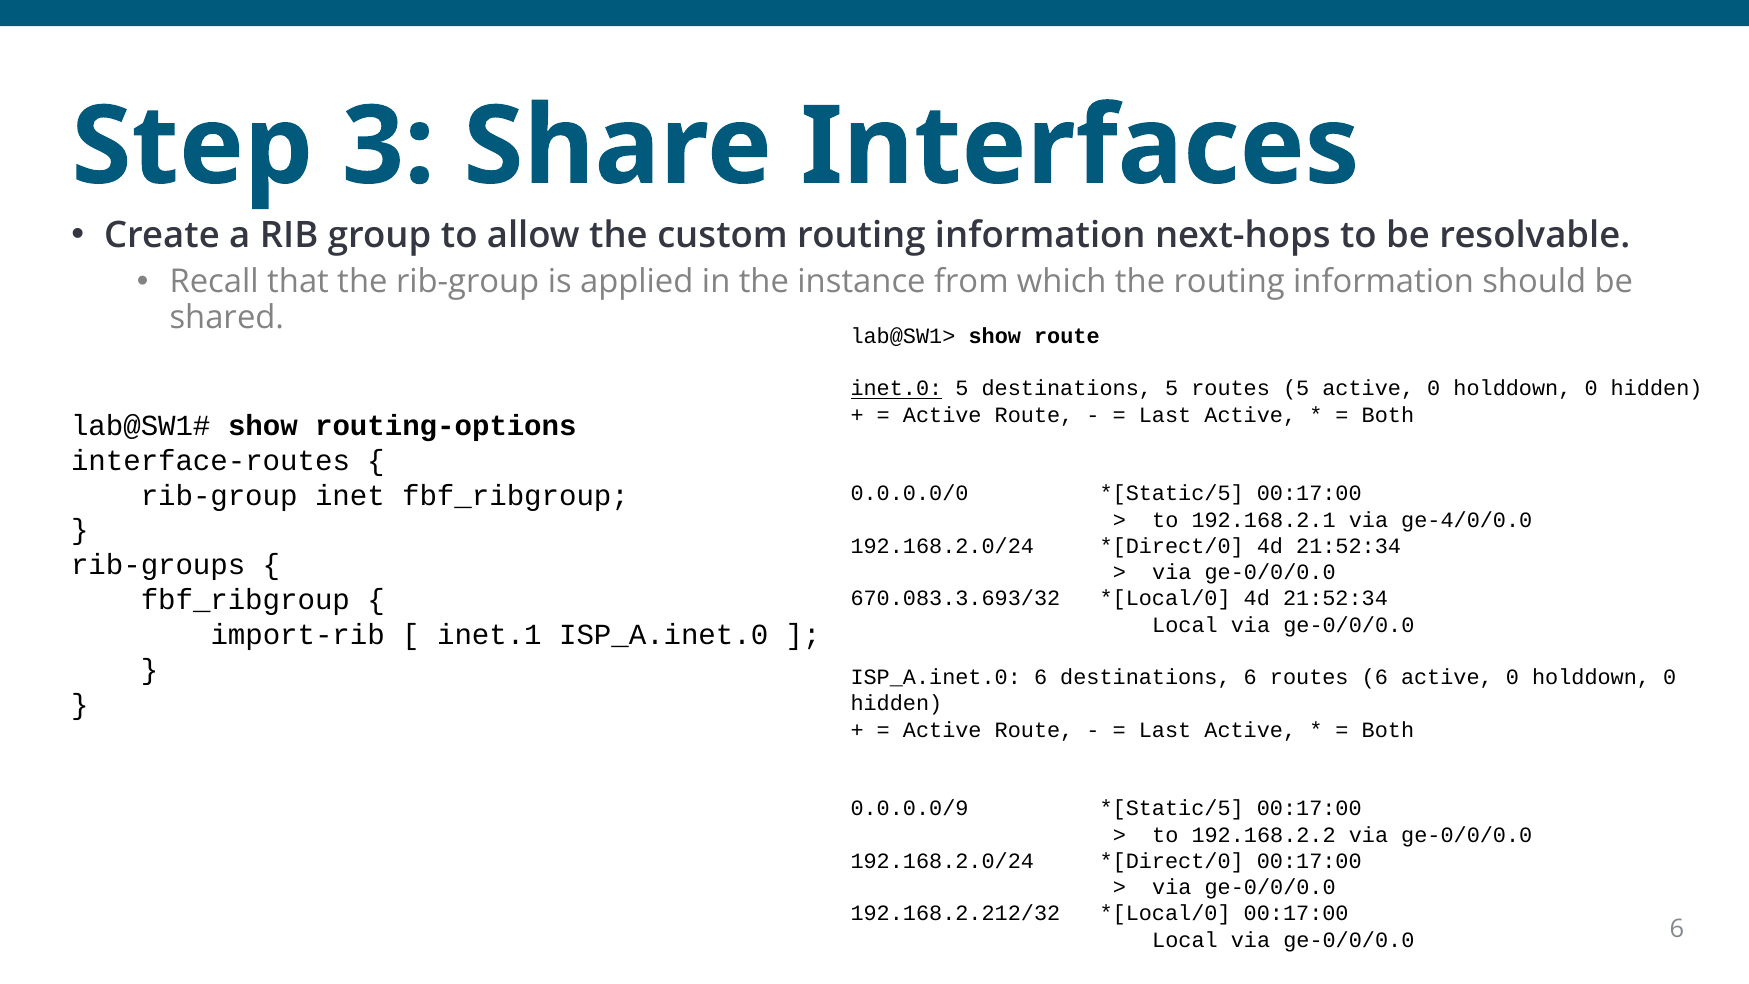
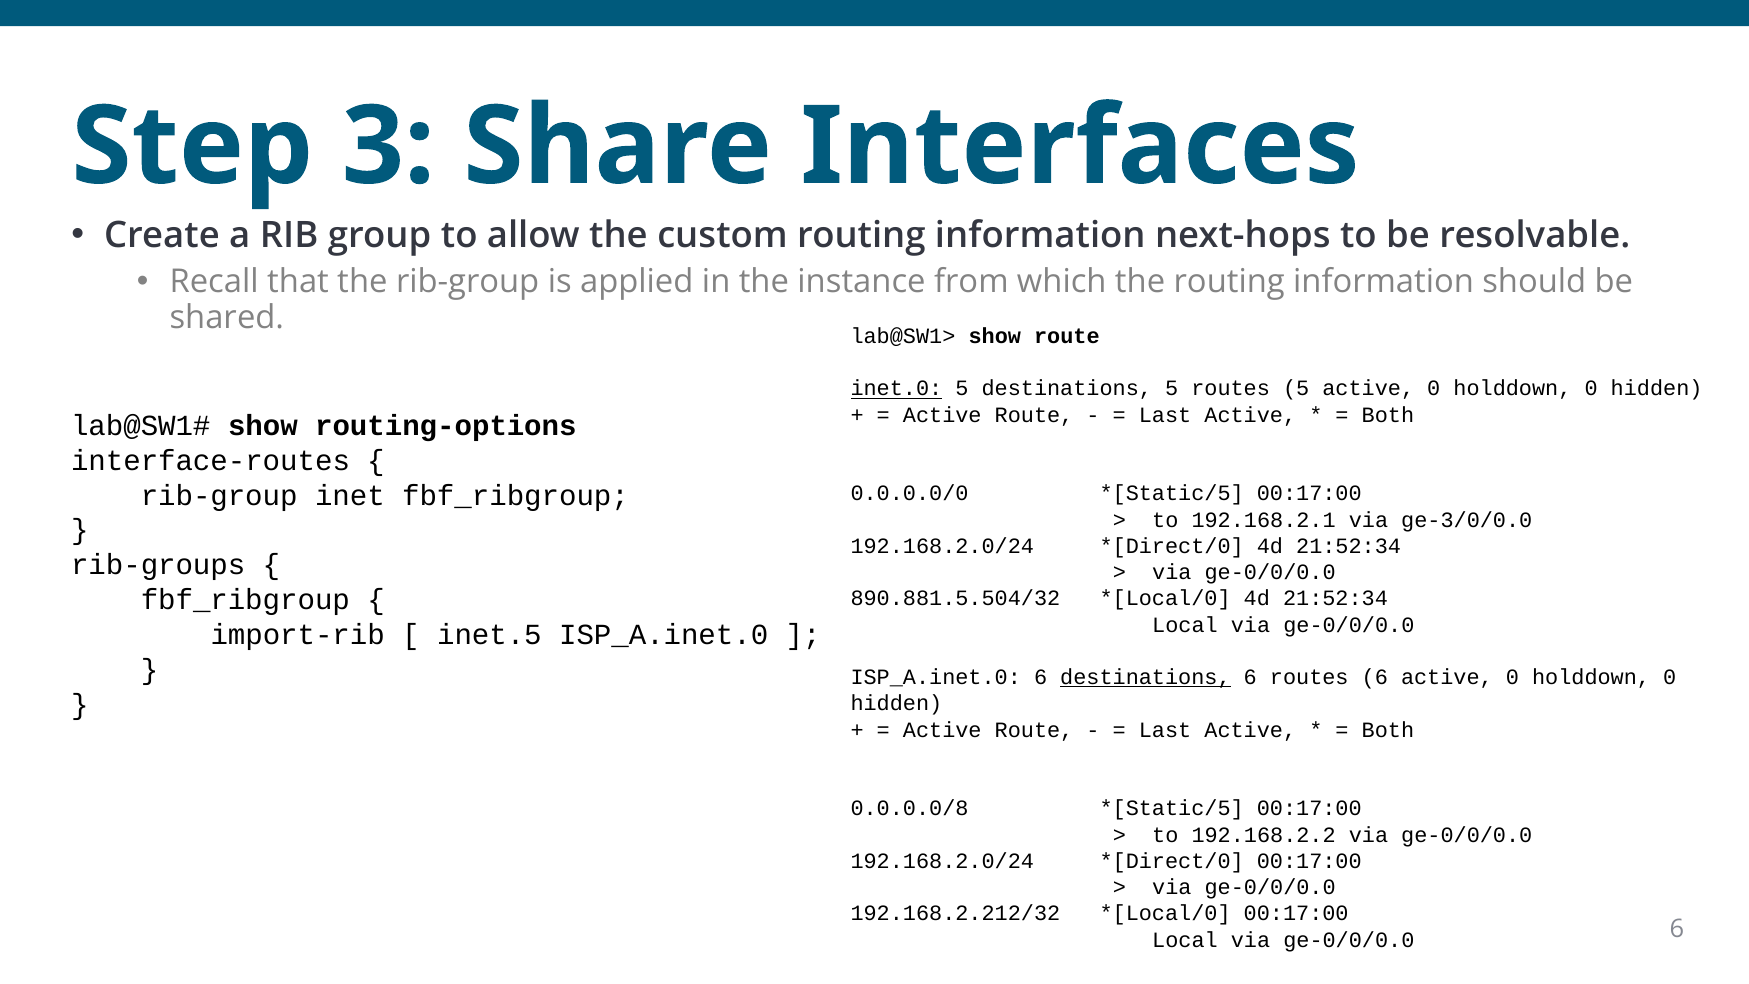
ge-4/0/0.0: ge-4/0/0.0 -> ge-3/0/0.0 (1467, 520)
670.083.3.693/32: 670.083.3.693/32 -> 890.881.5.504/32 (955, 599)
inet.1: inet.1 -> inet.5 (489, 635)
destinations underline: none -> present (1145, 677)
0.0.0.0/9: 0.0.0.0/9 -> 0.0.0.0/8 (909, 808)
